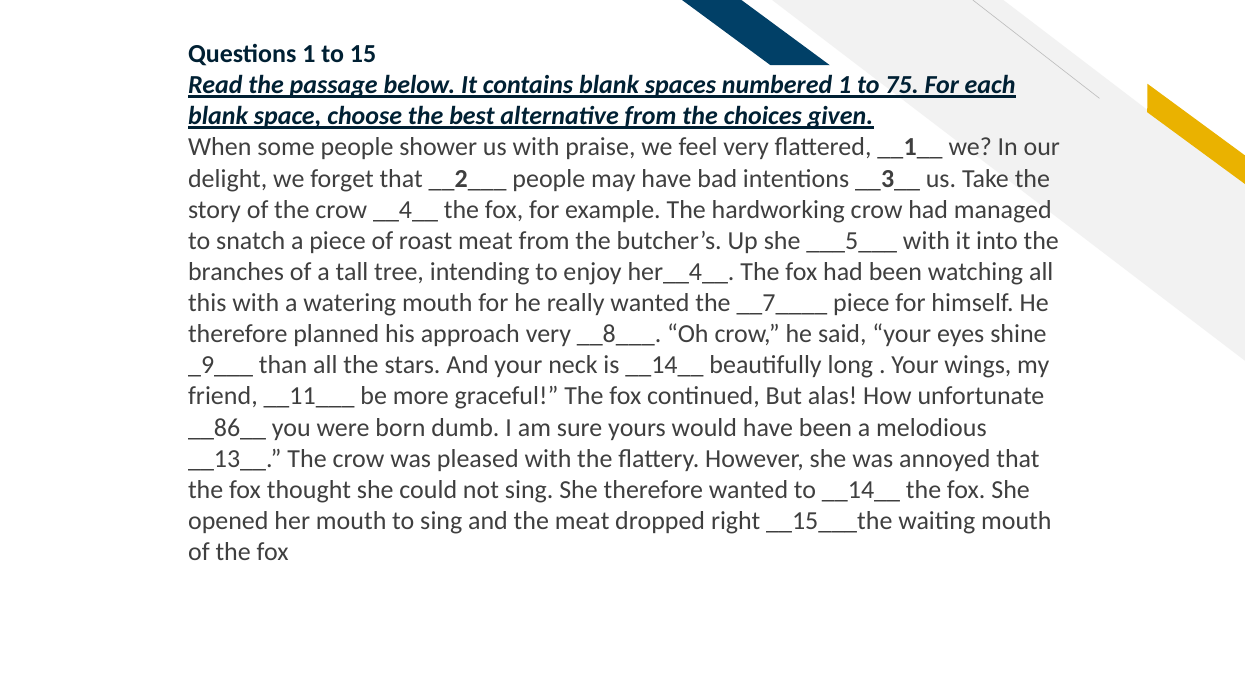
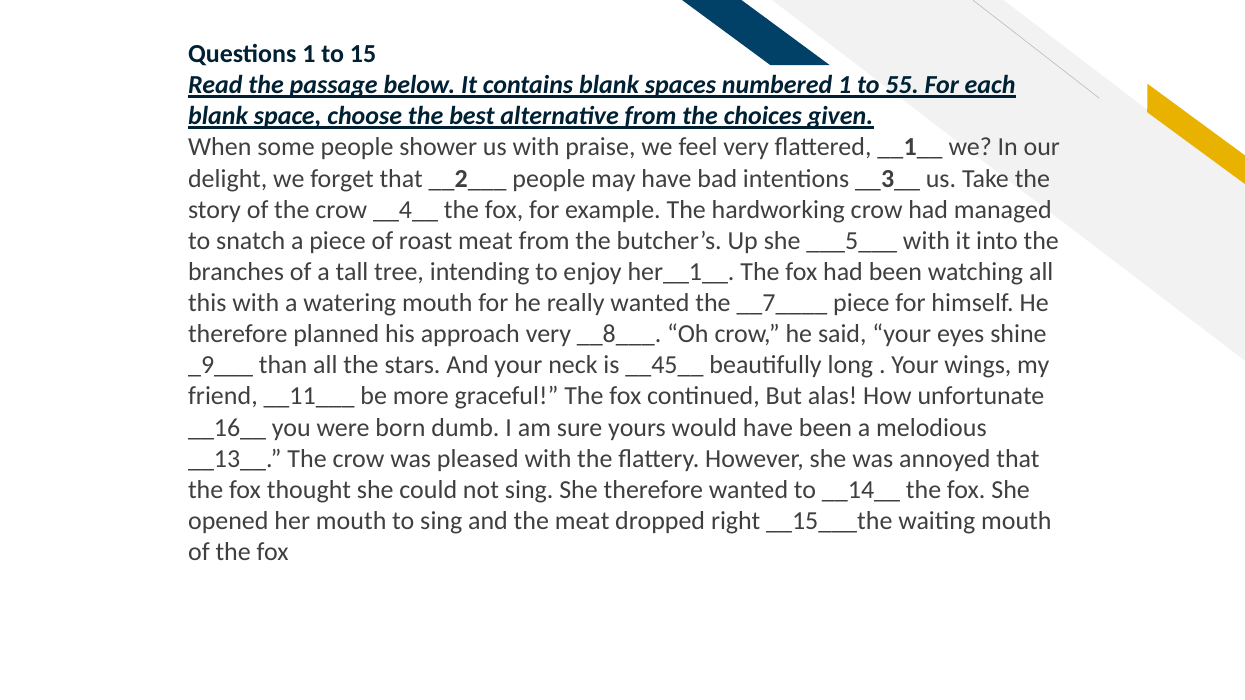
75: 75 -> 55 (902, 85)
her__4__: her__4__ -> her__1__ (681, 272)
is __14__: __14__ -> __45__ (664, 365)
__86__: __86__ -> __16__ (227, 428)
